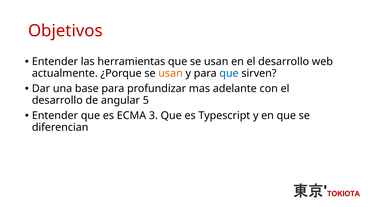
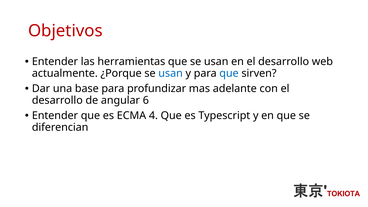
usan colour: orange -> blue (171, 73)
5: 5 -> 6 (146, 100)
3: 3 -> 4 (153, 116)
